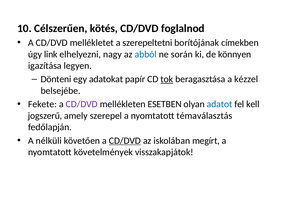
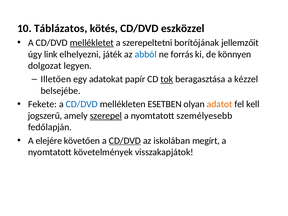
Célszerűen: Célszerűen -> Táblázatos (61, 28)
foglalnod: foglalnod -> eszközzel (183, 28)
mellékletet underline: none -> present (92, 43)
címekben: címekben -> jellemzőit (240, 43)
nagy: nagy -> játék (113, 54)
során: során -> forrás (182, 54)
igazítása: igazítása -> dolgozat (45, 66)
Dönteni: Dönteni -> Illetően (56, 79)
CD/DVD colour: purple -> blue (82, 104)
adatot colour: blue -> orange (220, 104)
szerepel underline: none -> present (106, 116)
témaválasztás: témaválasztás -> személyesebb (204, 116)
nélküli: nélküli -> elejére (49, 141)
